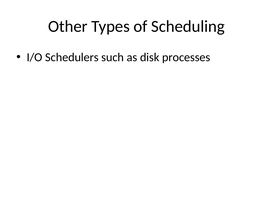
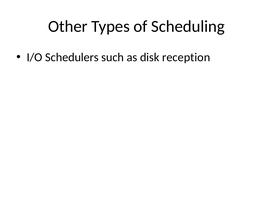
processes: processes -> reception (186, 57)
